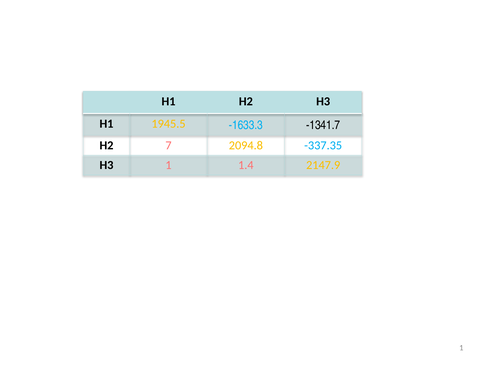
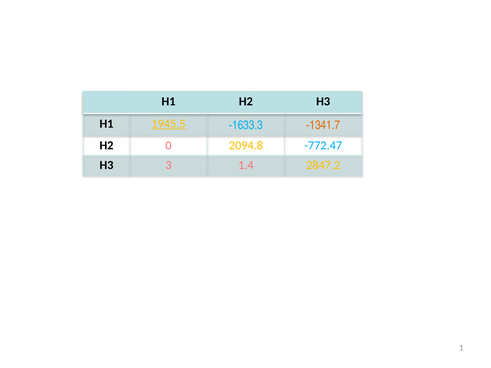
1945.5 underline: none -> present (169, 124)
-1341.7 colour: black -> orange (323, 125)
7: 7 -> 0 (169, 145)
-337.35: -337.35 -> -772.47 (323, 145)
H3 1: 1 -> 3 (169, 165)
2147.9: 2147.9 -> 2847.2 (323, 165)
